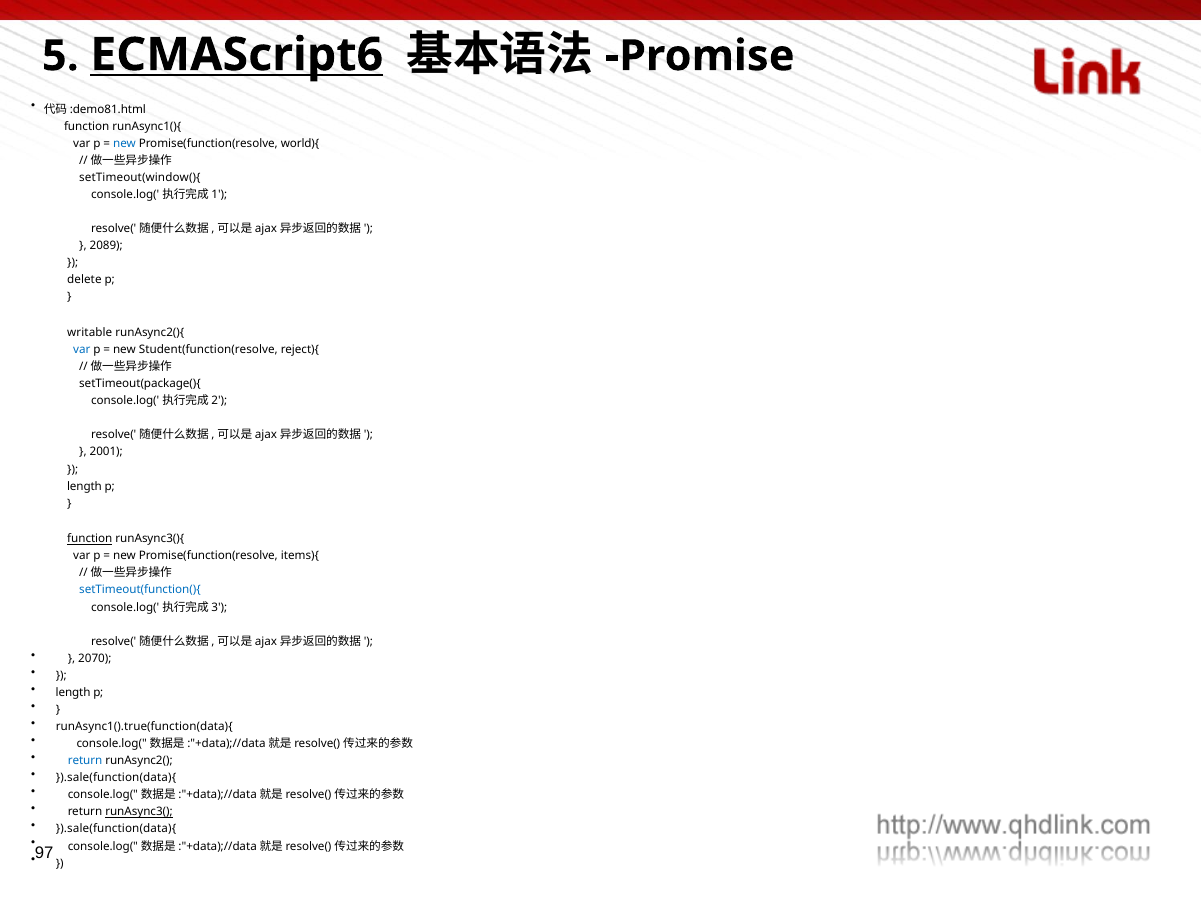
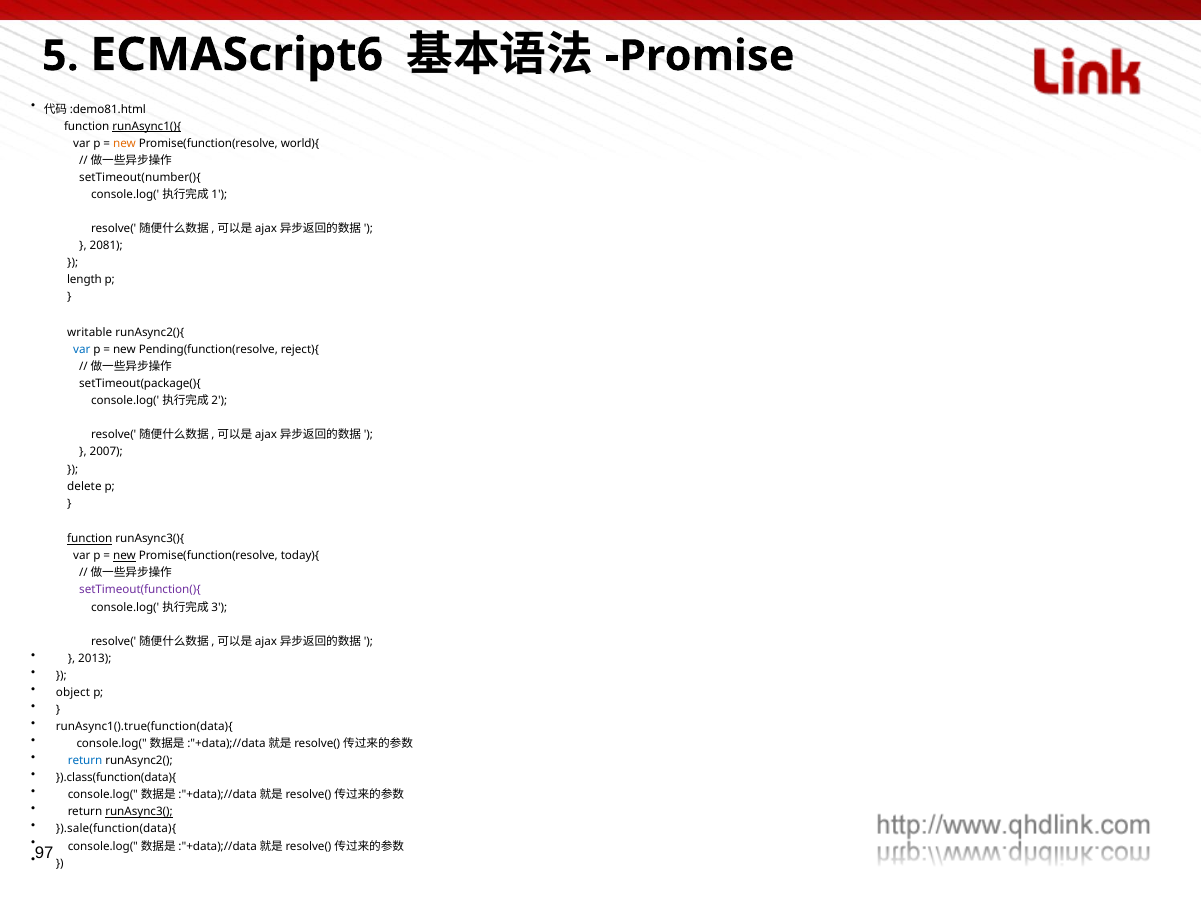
ECMAScript6 underline: present -> none (237, 55)
runAsync1(){ underline: none -> present (147, 126)
new colour: blue -> orange (125, 143)
setTimeout(window(){: setTimeout(window(){ -> setTimeout(number(){ (140, 177)
2089: 2089 -> 2081 (106, 246)
delete: delete -> length (84, 280)
Student(function(resolve: Student(function(resolve -> Pending(function(resolve (208, 350)
2001: 2001 -> 2007 (106, 452)
length: length -> delete (84, 486)
new underline: none -> present (125, 556)
items){: items){ -> today){ (300, 556)
setTimeout(function(){ colour: blue -> purple (140, 590)
2070: 2070 -> 2013 (95, 658)
length: length -> object (73, 692)
}).sale(function(data){: }).sale(function(data){ -> }).class(function(data){ (116, 778)
